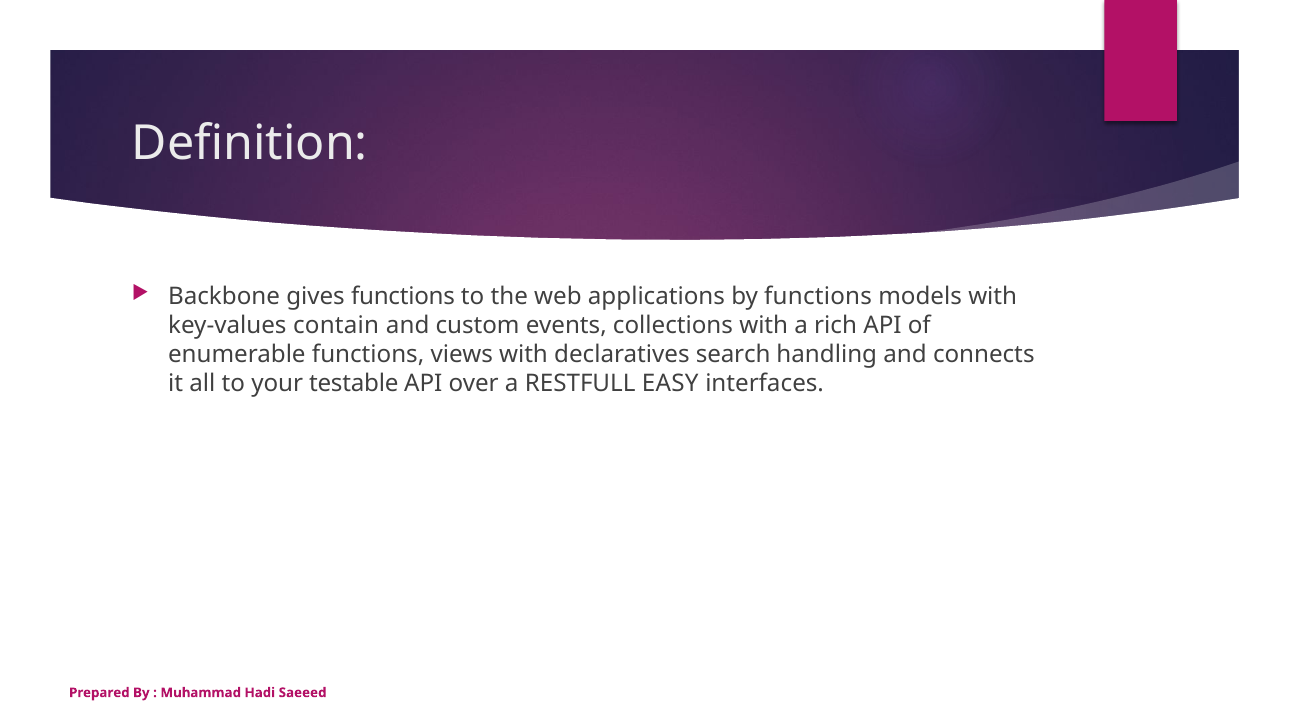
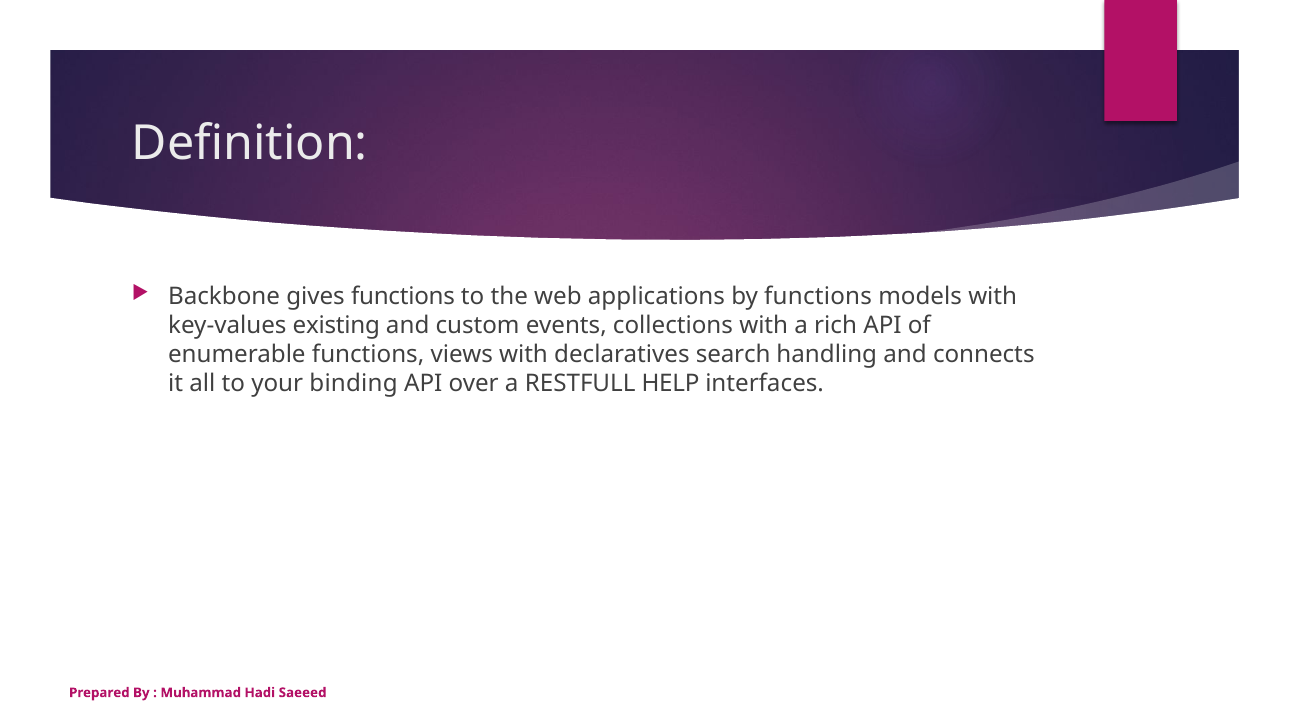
contain: contain -> existing (336, 326)
testable: testable -> binding (354, 384)
EASY: EASY -> HELP (671, 384)
